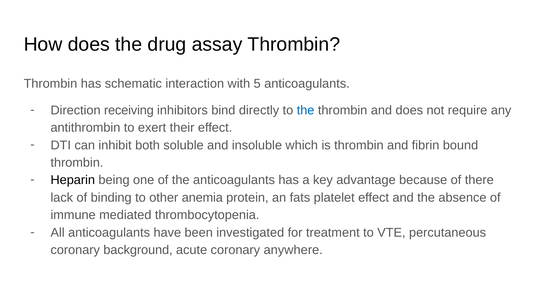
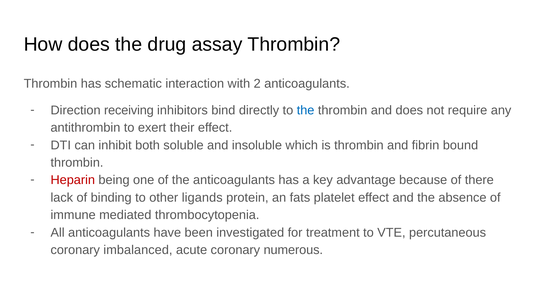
5: 5 -> 2 (257, 84)
Heparin colour: black -> red (73, 180)
anemia: anemia -> ligands (202, 198)
background: background -> imbalanced (138, 250)
anywhere: anywhere -> numerous (293, 250)
